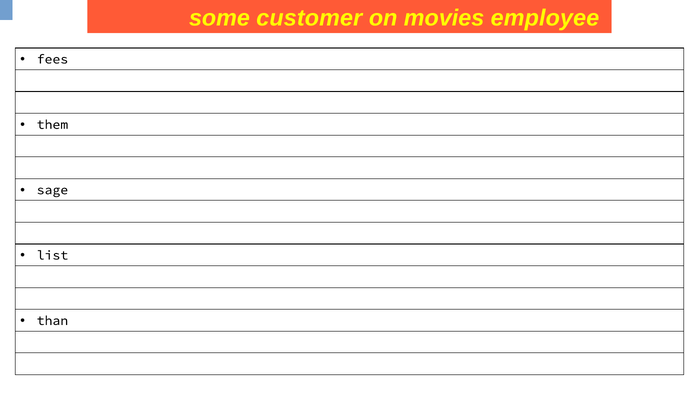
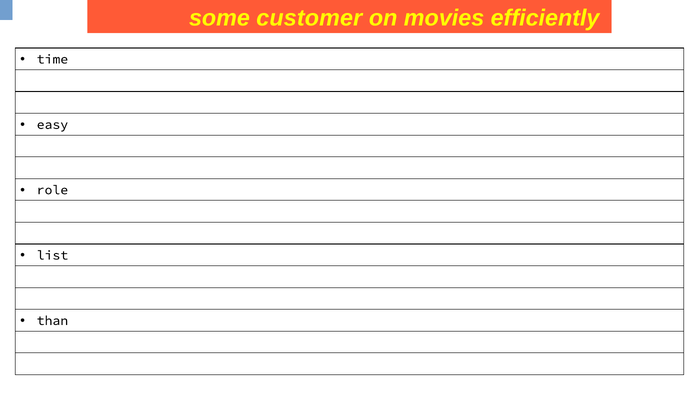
employee: employee -> efficiently (545, 18)
fees: fees -> time (52, 59)
them: them -> easy (52, 125)
sage: sage -> role (52, 190)
